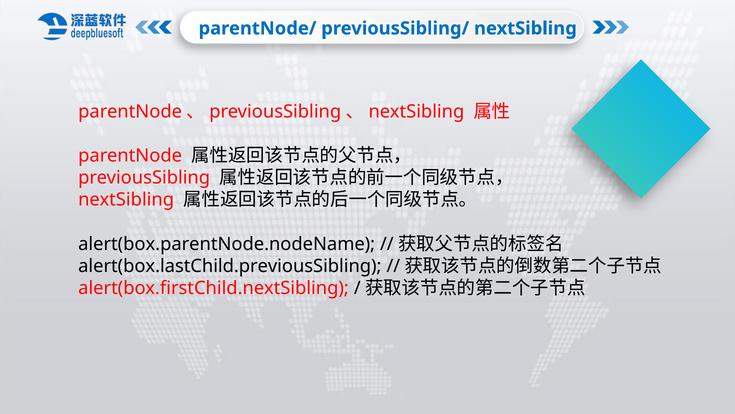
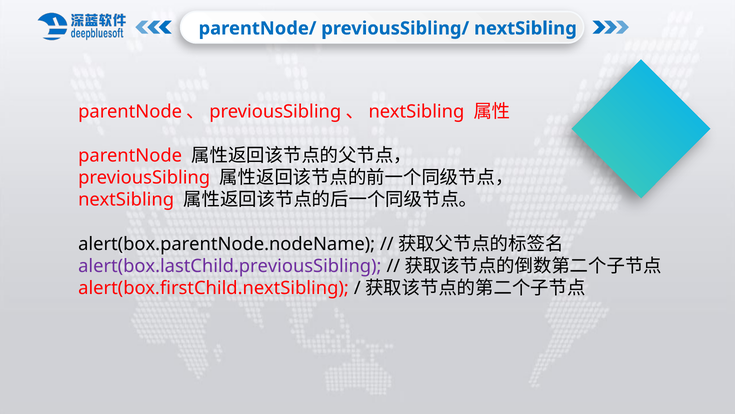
alert(box.lastChild.previousSibling colour: black -> purple (230, 266)
